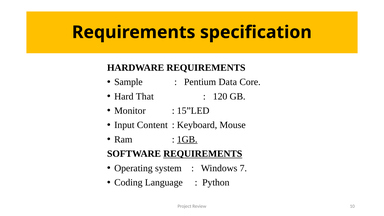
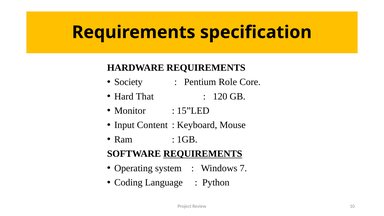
Sample: Sample -> Society (128, 82)
Data: Data -> Role (228, 82)
1GB underline: present -> none (187, 139)
